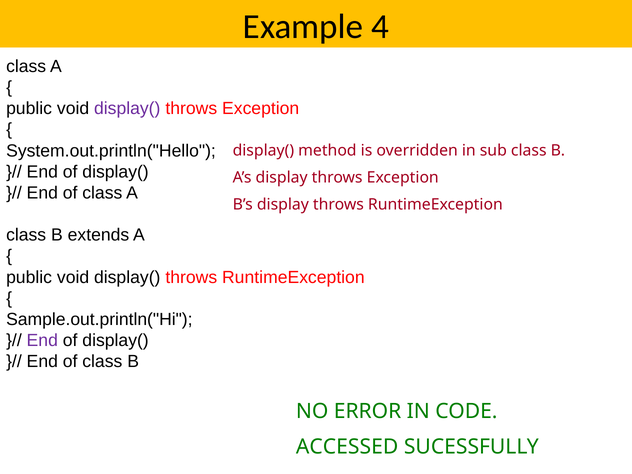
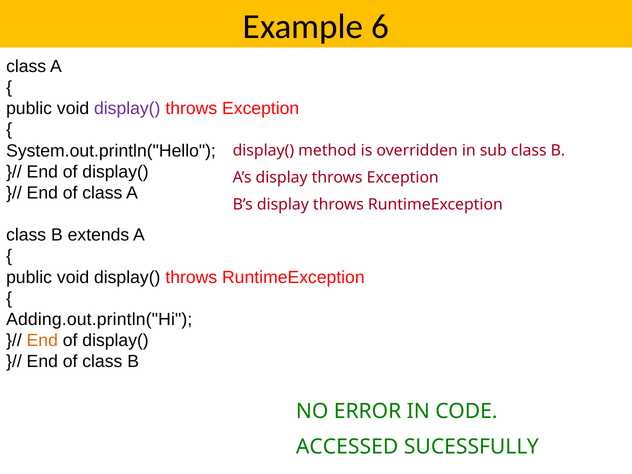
4: 4 -> 6 (380, 27)
Sample.out.println("Hi: Sample.out.println("Hi -> Adding.out.println("Hi (99, 319)
End colour: purple -> orange (42, 340)
